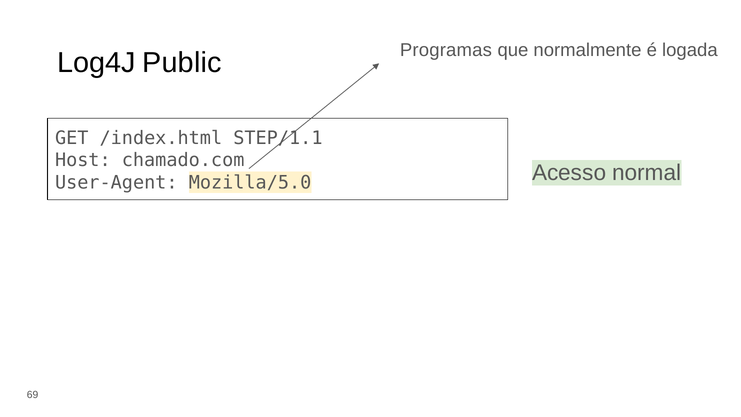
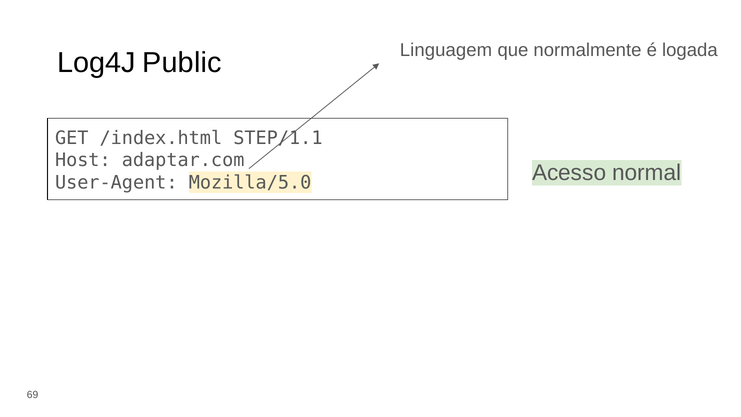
Programas: Programas -> Linguagem (446, 50)
chamado.com: chamado.com -> adaptar.com (183, 160)
